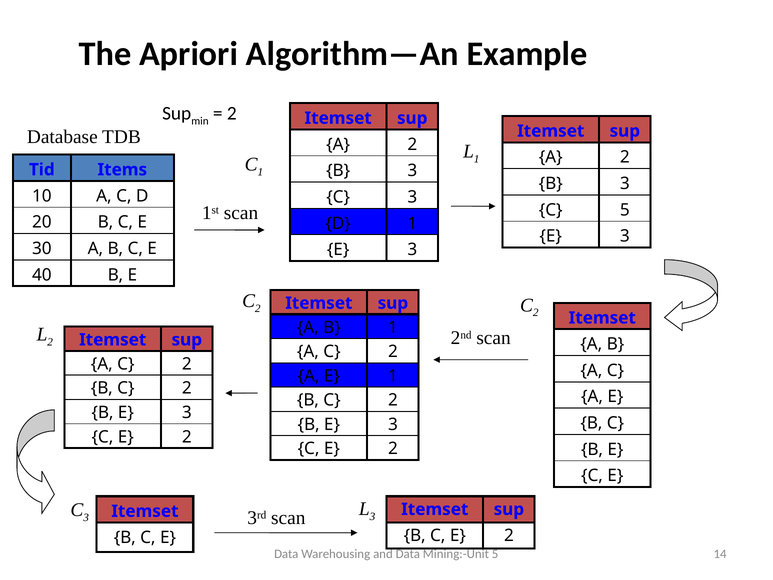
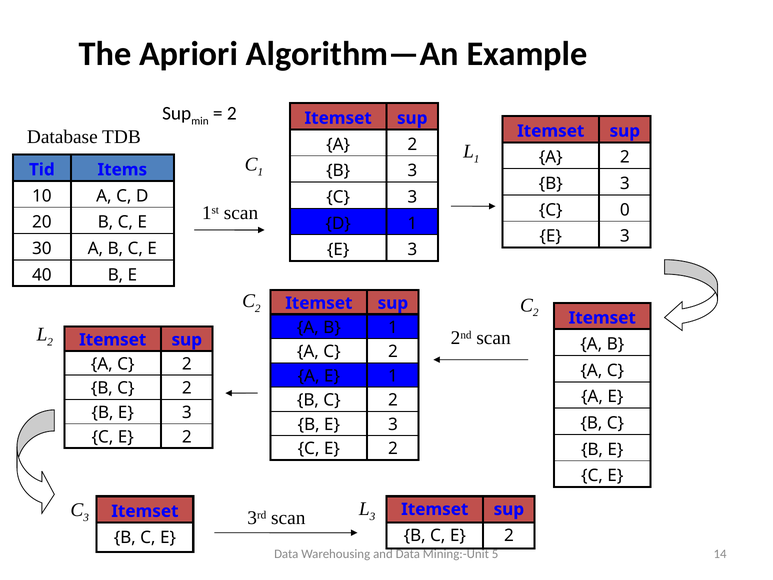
C 5: 5 -> 0 (625, 210)
